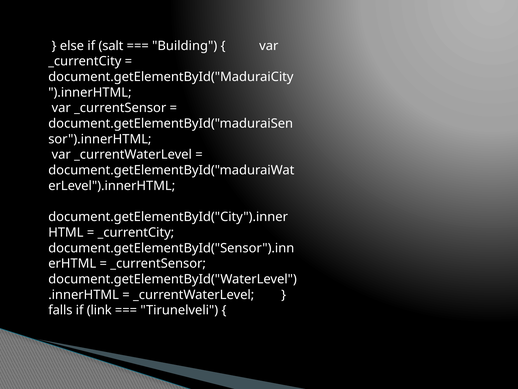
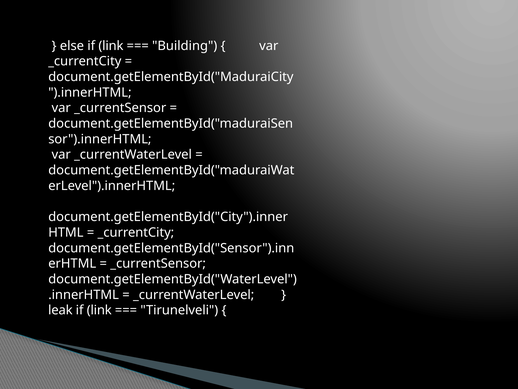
else if salt: salt -> link (111, 46)
falls: falls -> leak (60, 310)
